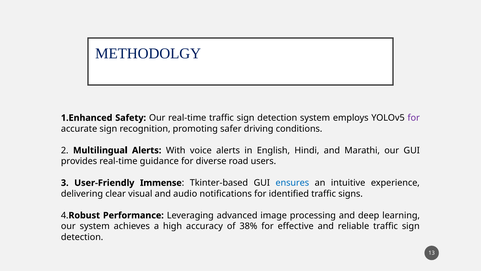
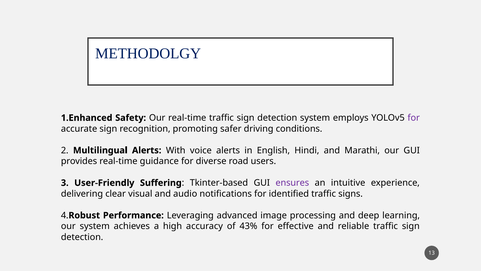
Immense: Immense -> Suffering (161, 183)
ensures colour: blue -> purple (292, 183)
38%: 38% -> 43% (248, 226)
